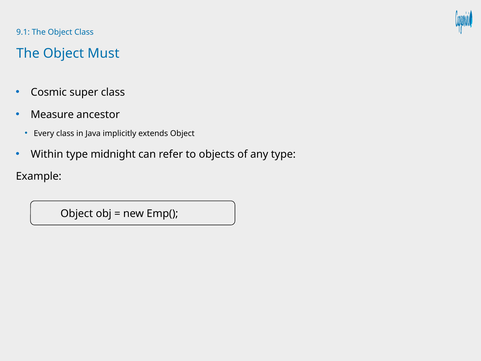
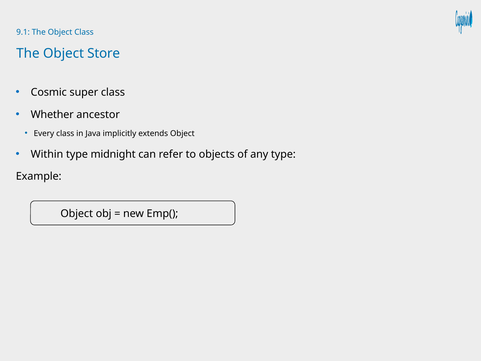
Must: Must -> Store (104, 53)
Measure: Measure -> Whether (52, 114)
